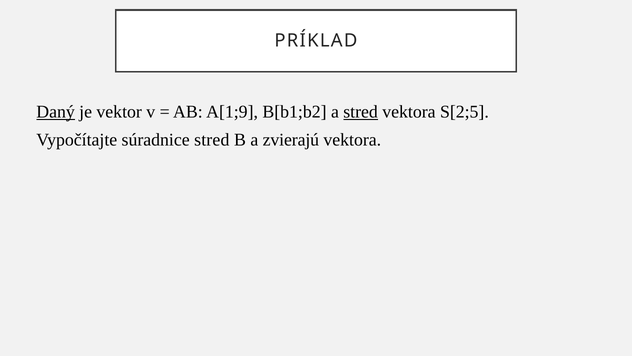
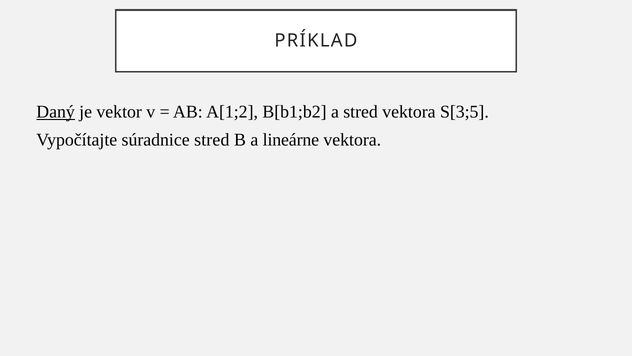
A[1;9: A[1;9 -> A[1;2 (232, 112)
stred underline: present -> none (361, 112)
S[2;5: S[2;5 -> S[3;5 (464, 112)
zvierajú: zvierajú -> lineárne (291, 140)
